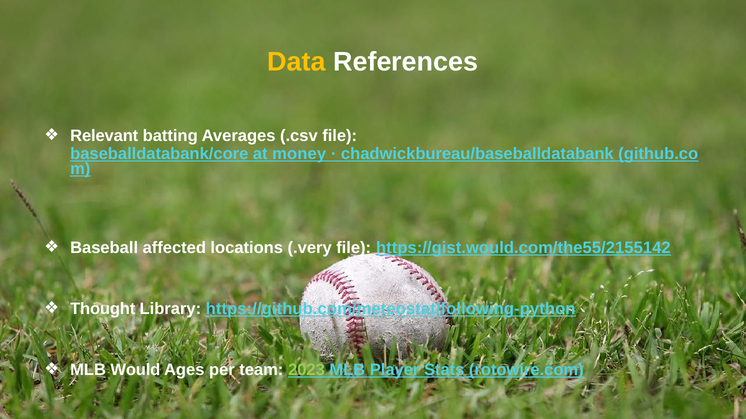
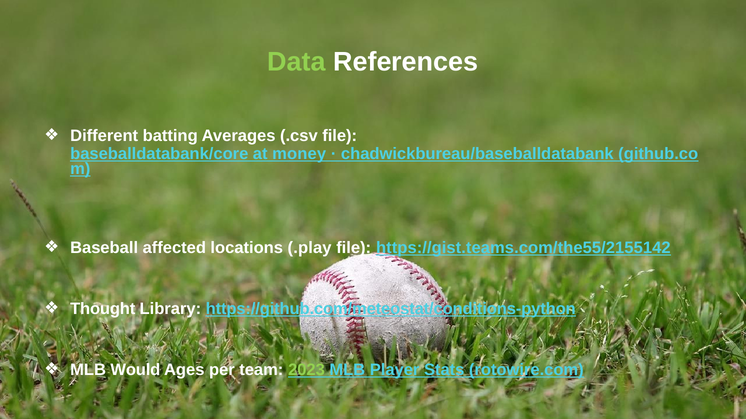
Data colour: yellow -> light green (296, 62)
Relevant: Relevant -> Different (104, 136)
.very: .very -> .play (310, 248)
https://gist.would.com/the55/2155142: https://gist.would.com/the55/2155142 -> https://gist.teams.com/the55/2155142 (523, 248)
https://github.com/meteostat/following-python: https://github.com/meteostat/following-python -> https://github.com/meteostat/conditions-python (391, 309)
